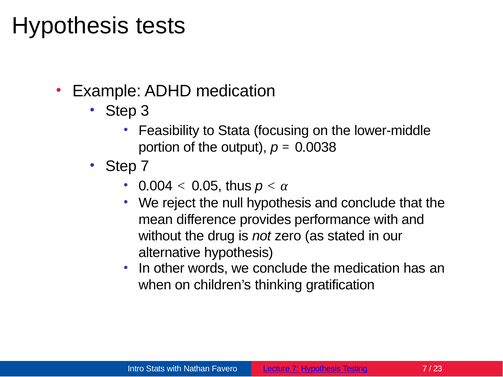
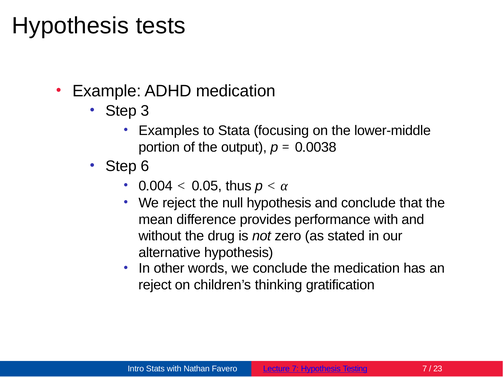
Feasibility: Feasibility -> Examples (169, 131)
Step 7: 7 -> 6 (145, 166)
when: when -> reject (155, 285)
